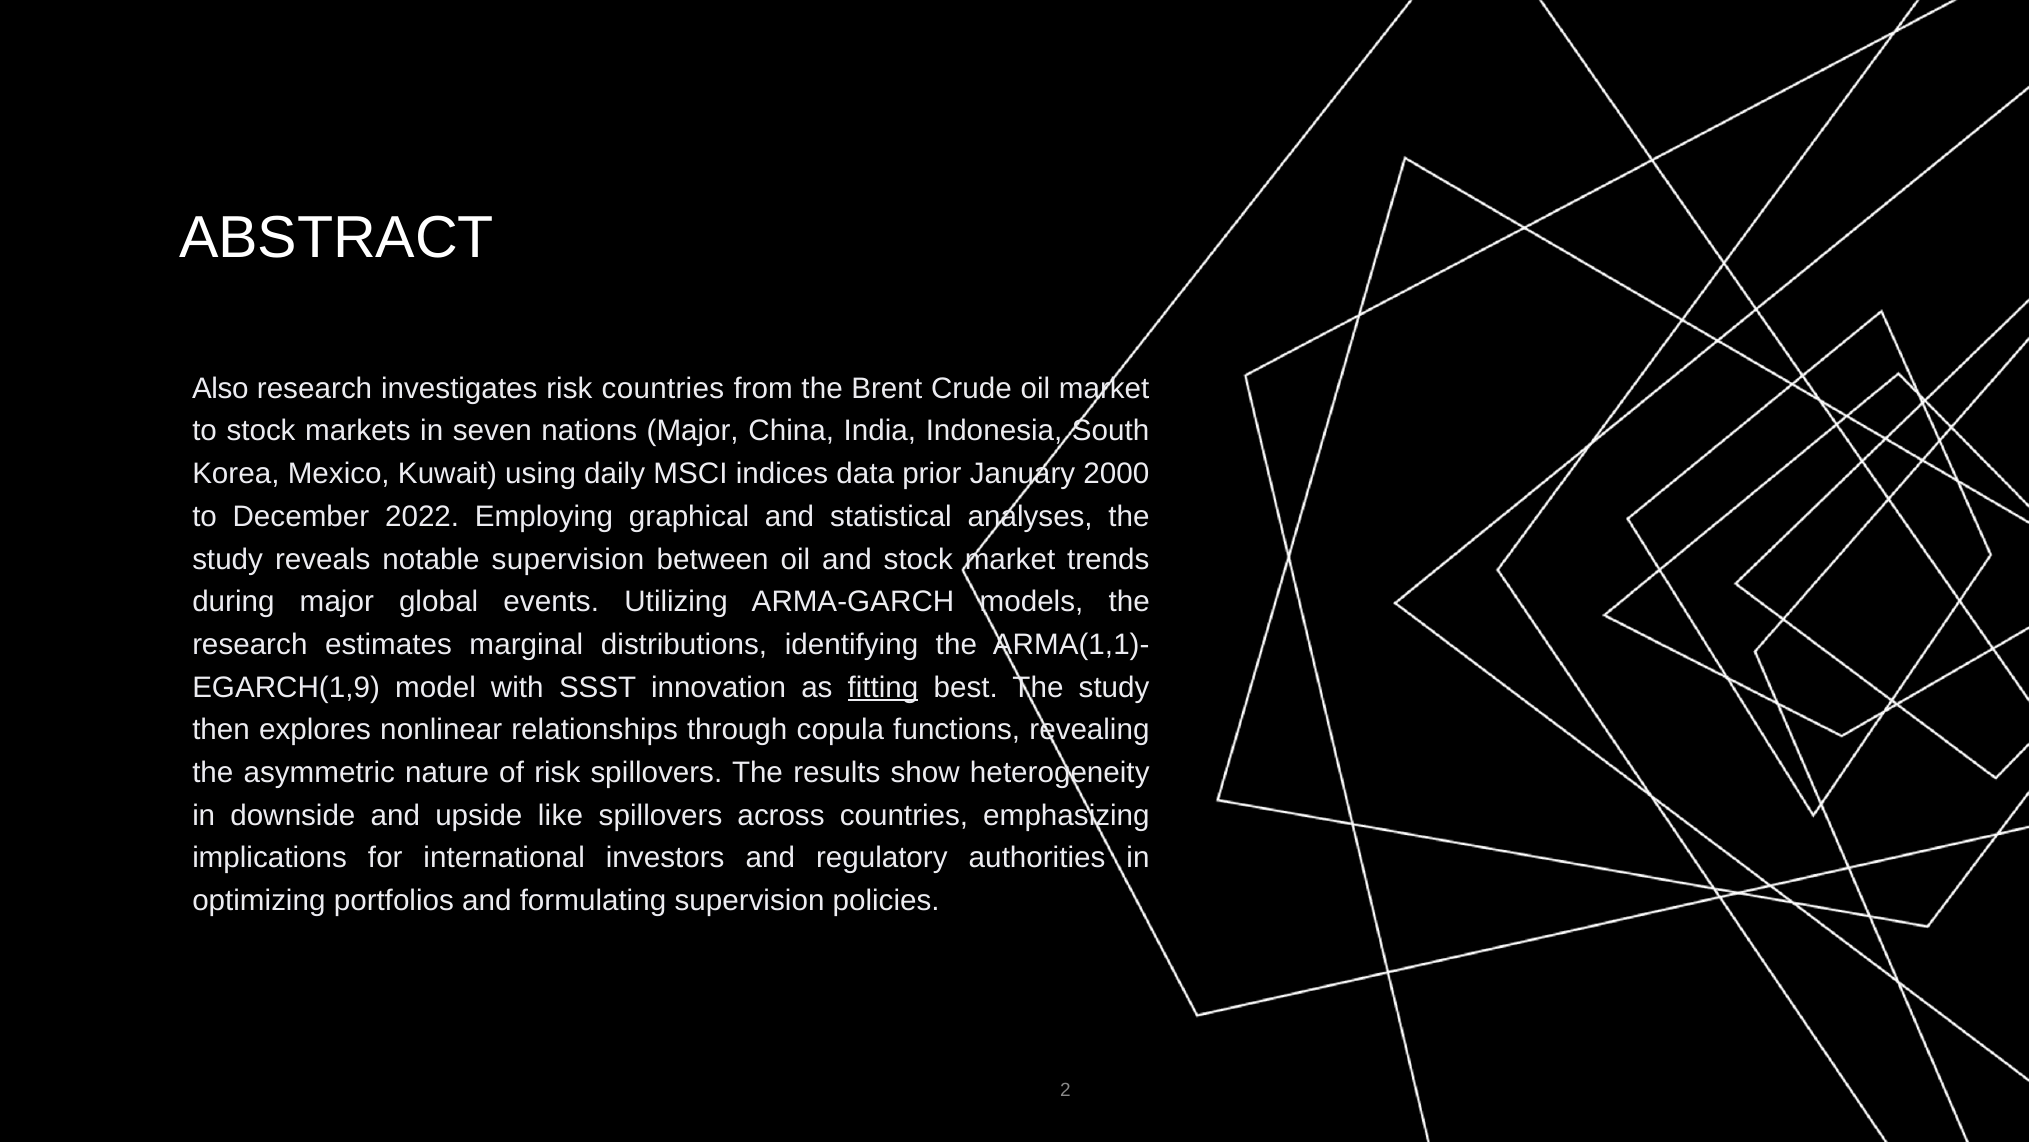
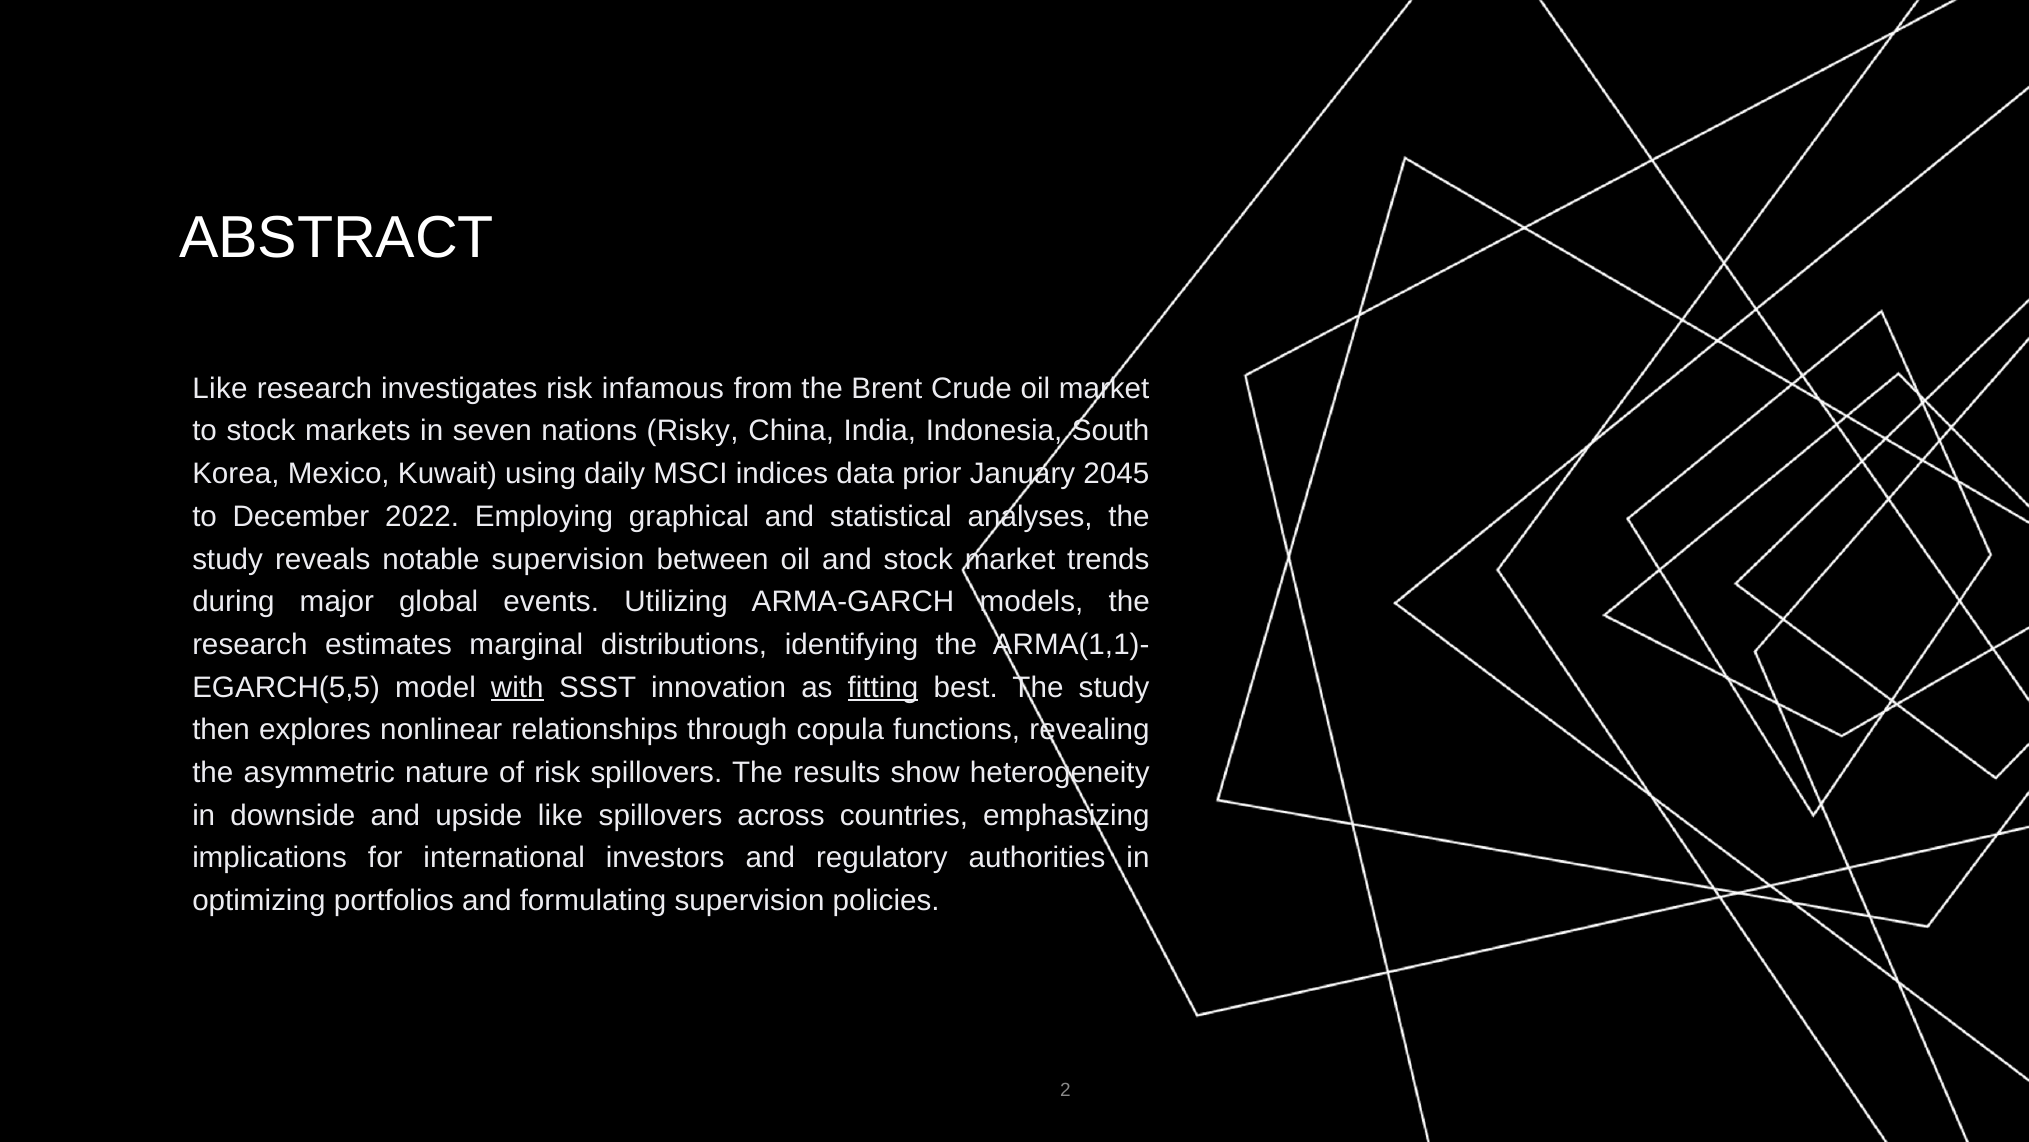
Also: Also -> Like (220, 388)
risk countries: countries -> infamous (663, 388)
nations Major: Major -> Risky (693, 431)
2000: 2000 -> 2045 (1116, 474)
EGARCH(1,9: EGARCH(1,9 -> EGARCH(5,5 (286, 687)
with underline: none -> present (517, 687)
